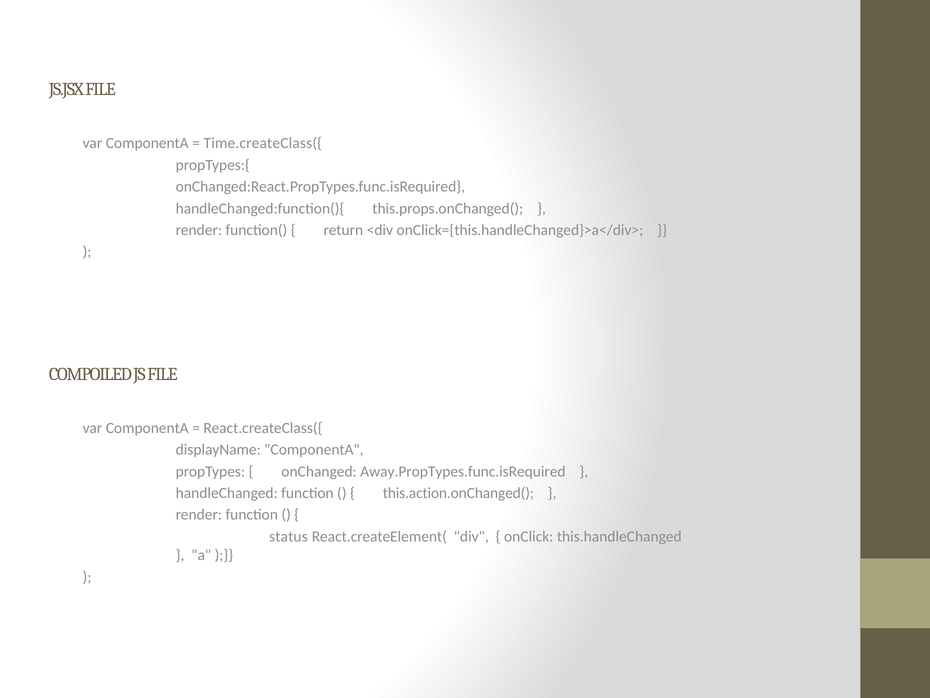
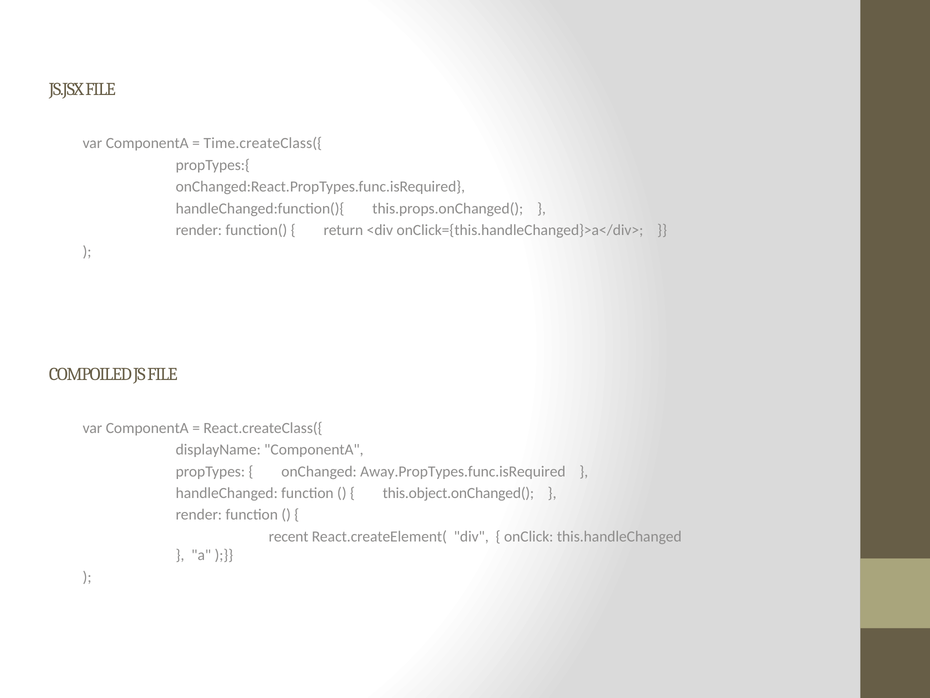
this.action.onChanged(: this.action.onChanged( -> this.object.onChanged( (458, 493)
status: status -> recent (289, 536)
